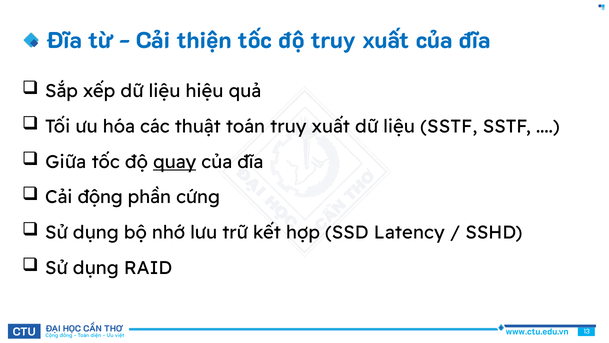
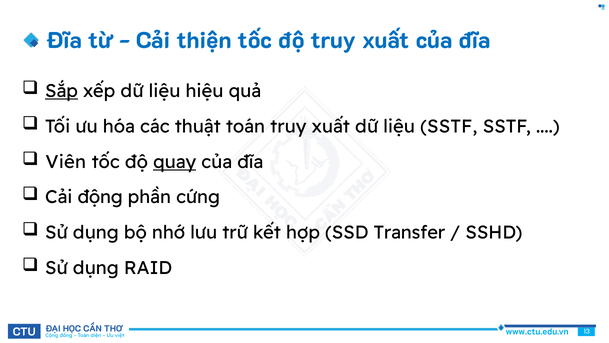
Sắp underline: none -> present (62, 91)
Giữa: Giữa -> Viên (66, 162)
Latency: Latency -> Transfer (409, 232)
